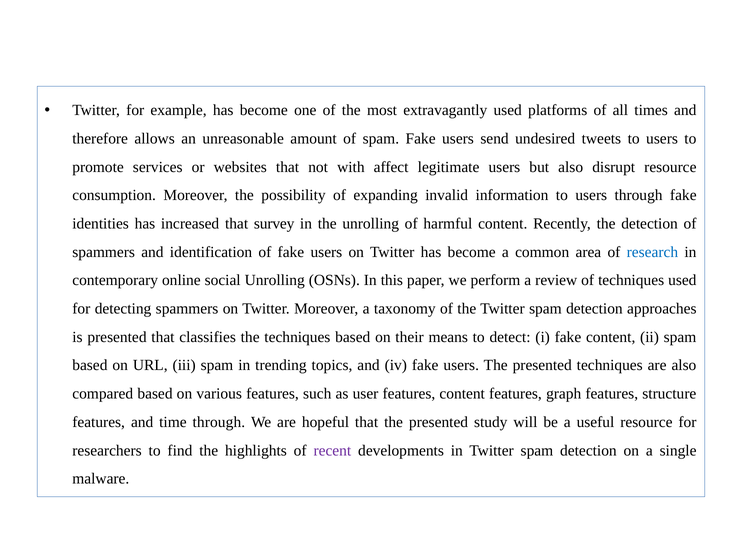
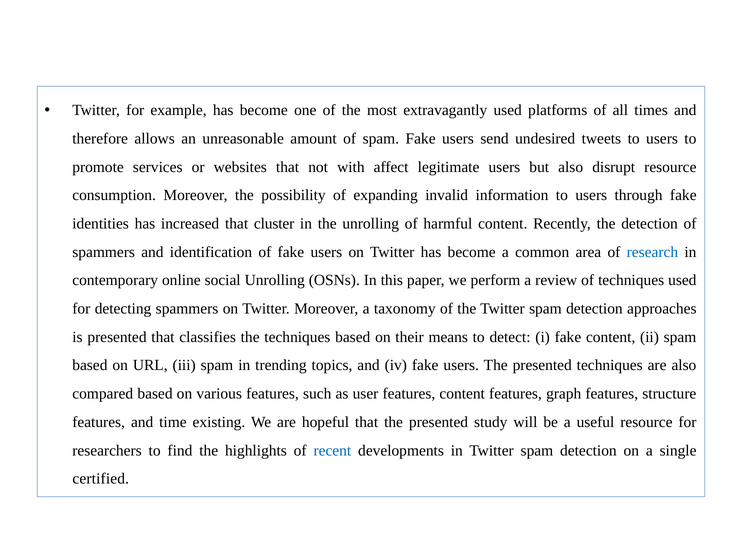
survey: survey -> cluster (274, 224)
time through: through -> existing (219, 422)
recent colour: purple -> blue (332, 451)
malware: malware -> certified (101, 479)
